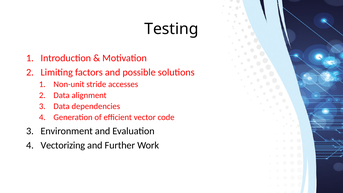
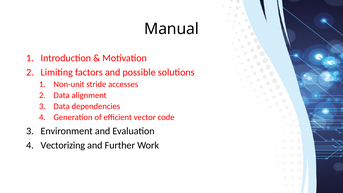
Testing: Testing -> Manual (172, 29)
